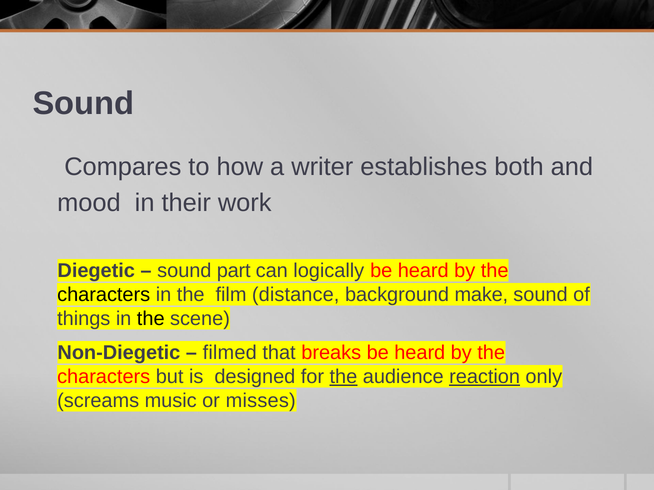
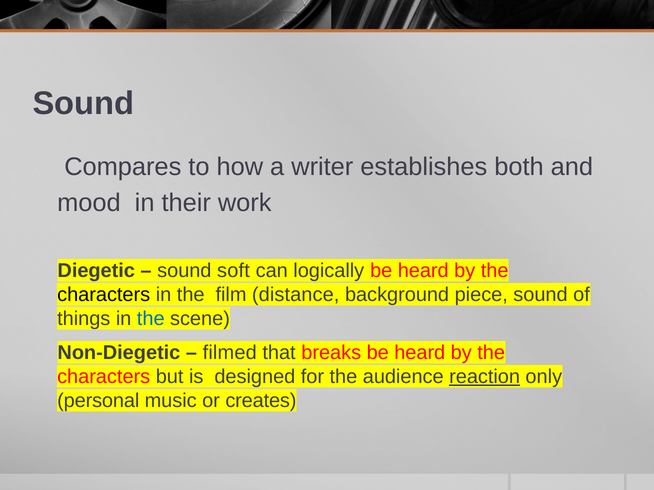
part: part -> soft (233, 271)
make: make -> piece (481, 295)
the colour: black -> blue (151, 319)
the underline: present -> none (343, 377)
screams: screams -> personal (98, 401)
misses: misses -> creates (261, 401)
